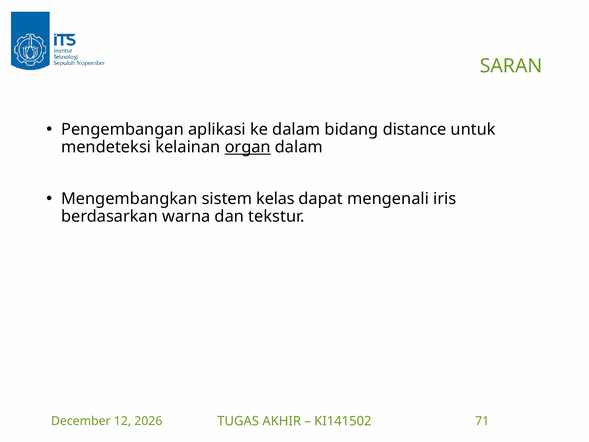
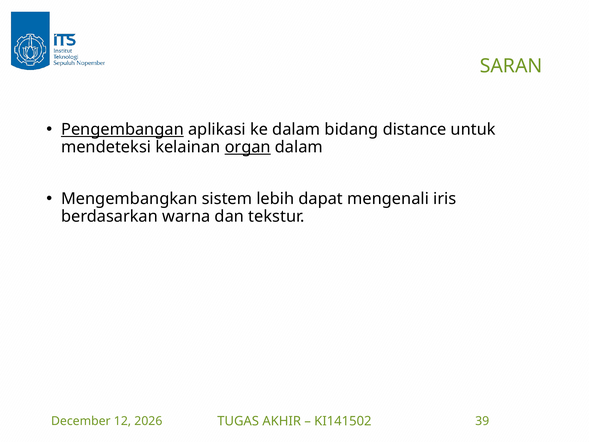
Pengembangan underline: none -> present (122, 129)
kelas: kelas -> lebih (275, 199)
71: 71 -> 39 (482, 421)
